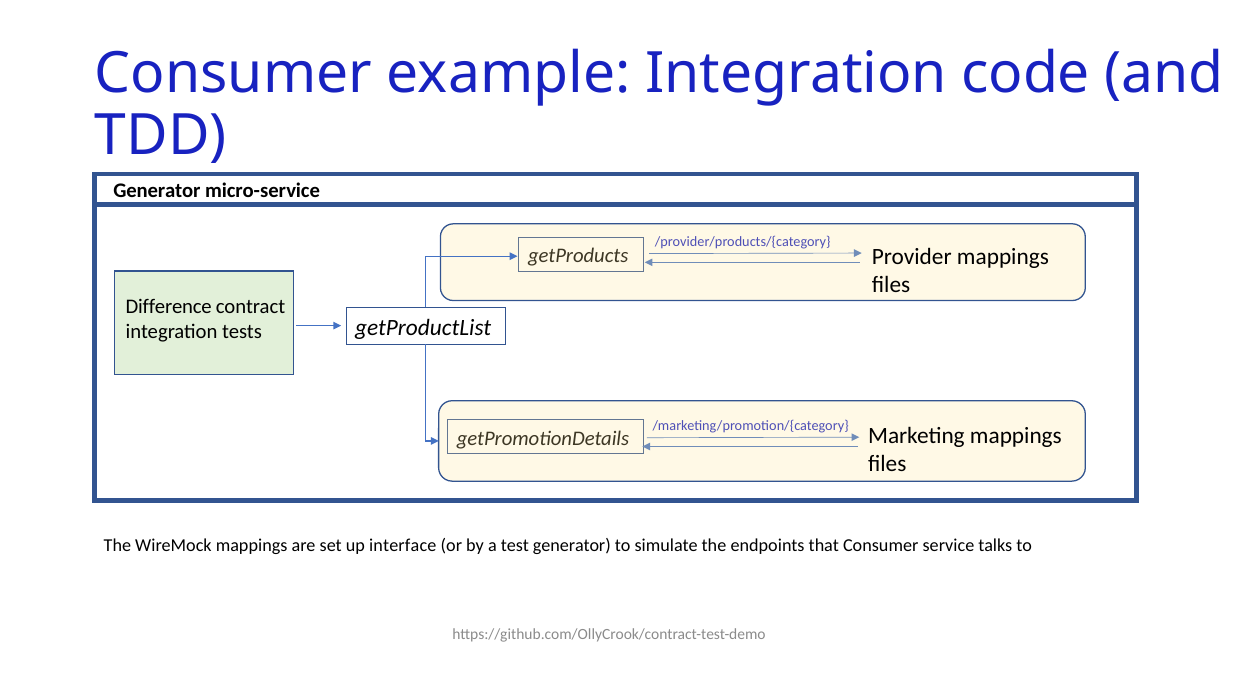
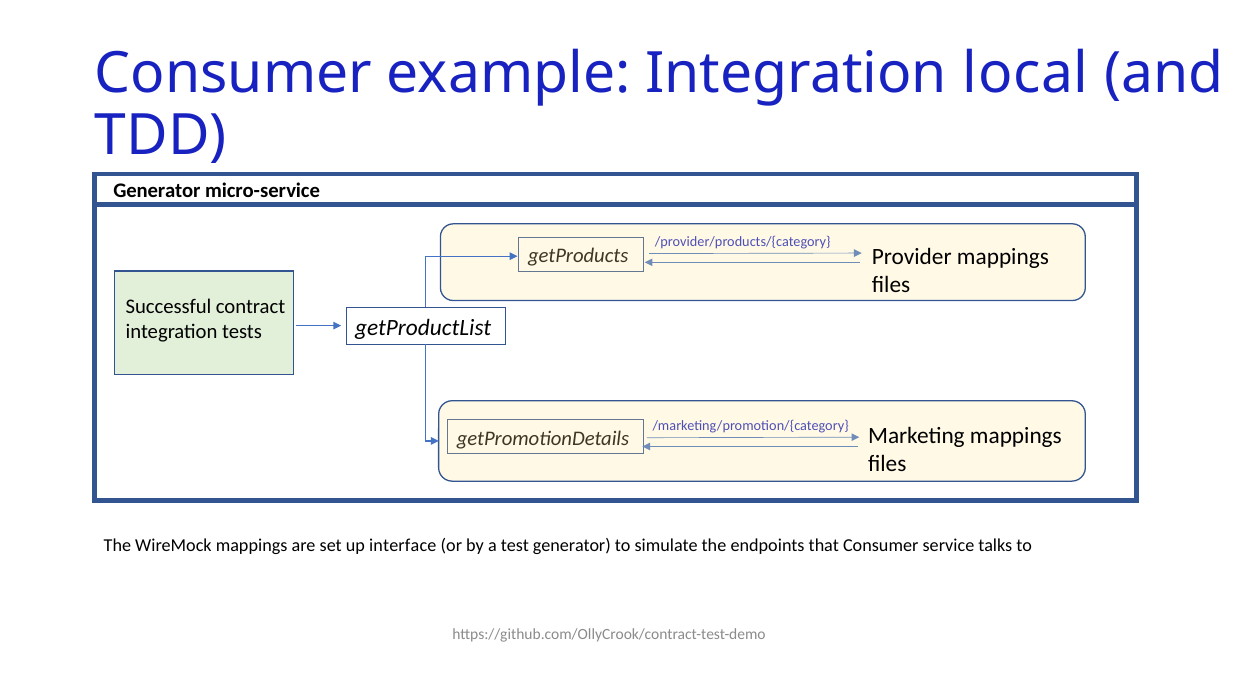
code: code -> local (1026, 74)
Difference: Difference -> Successful (169, 306)
